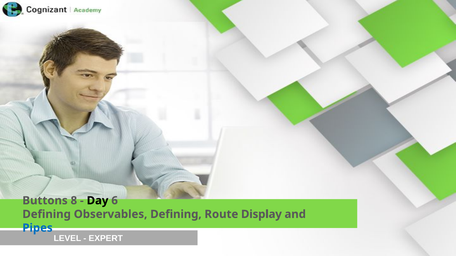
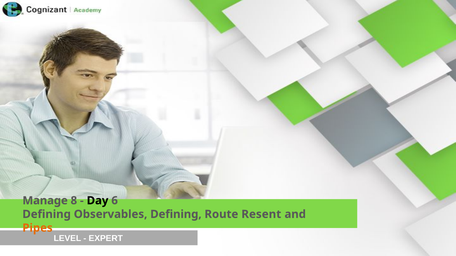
Buttons: Buttons -> Manage (45, 201)
Display: Display -> Resent (261, 215)
Pipes colour: blue -> orange (38, 228)
